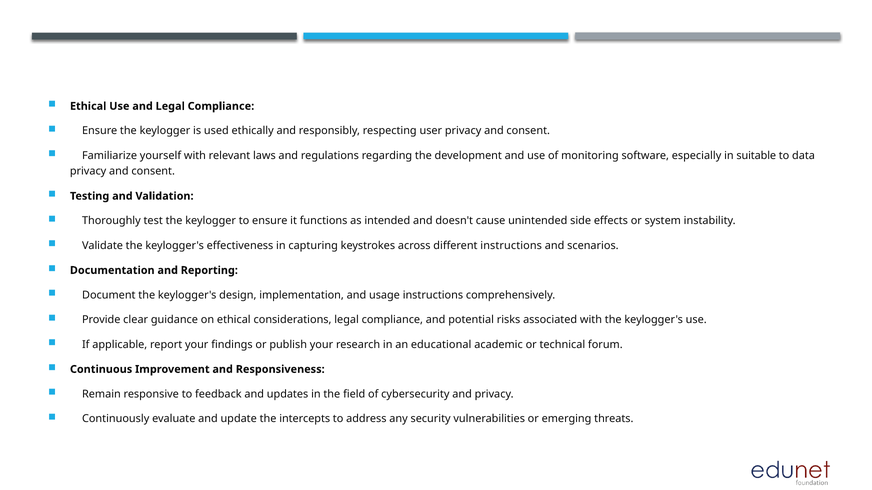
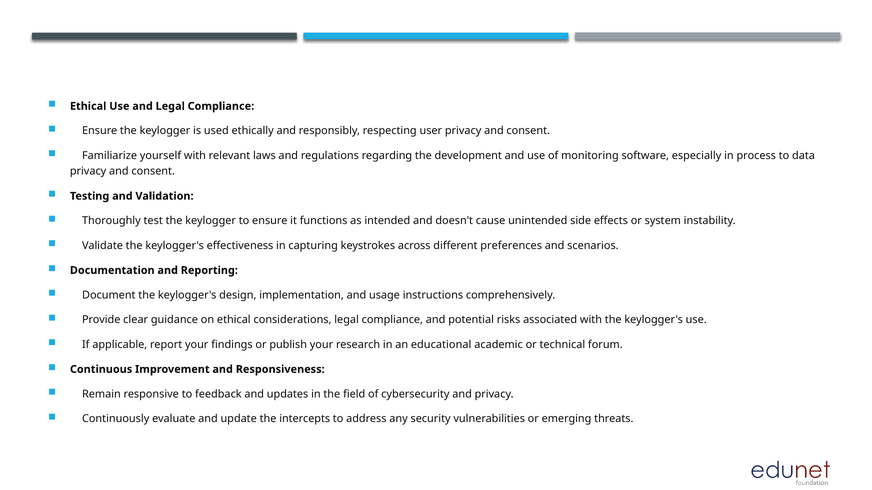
suitable: suitable -> process (756, 156)
different instructions: instructions -> preferences (511, 246)
